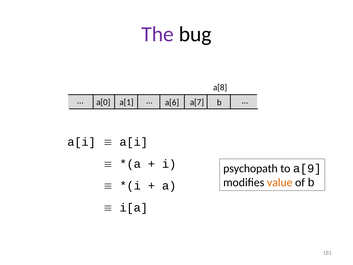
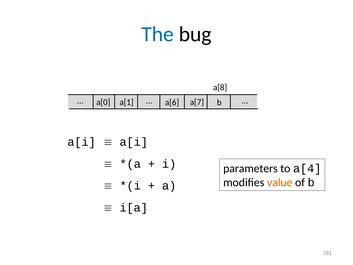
The colour: purple -> blue (158, 34)
psychopath: psychopath -> parameters (250, 168)
a[9: a[9 -> a[4 (307, 168)
